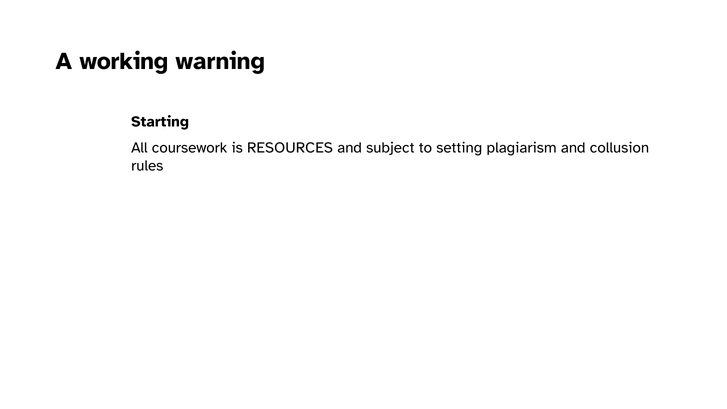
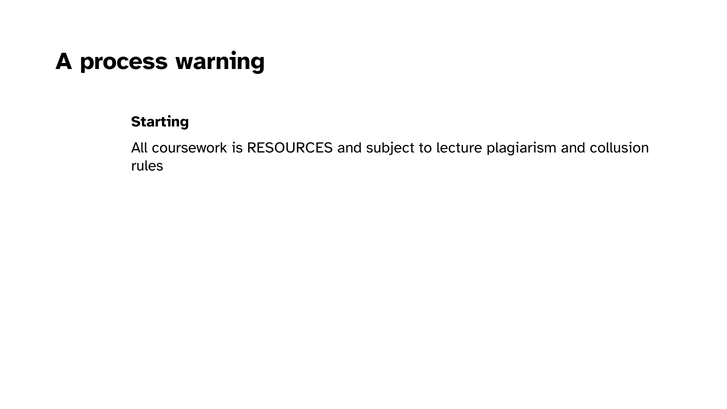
working: working -> process (124, 61)
setting: setting -> lecture (459, 147)
